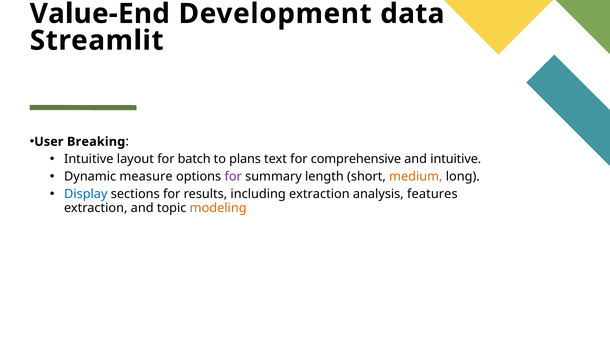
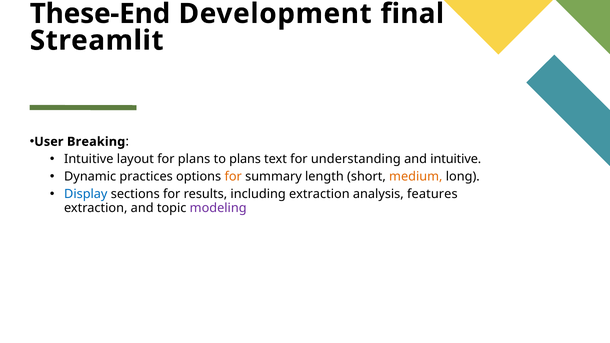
Value-End: Value-End -> These-End (100, 14)
data: data -> final (412, 14)
for batch: batch -> plans (194, 159)
comprehensive: comprehensive -> understanding (356, 159)
measure: measure -> practices (146, 177)
for colour: purple -> orange (233, 177)
modeling colour: orange -> purple (218, 208)
